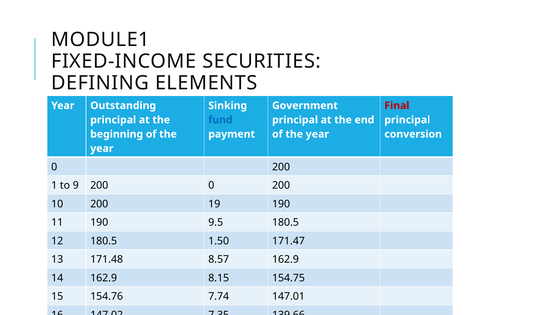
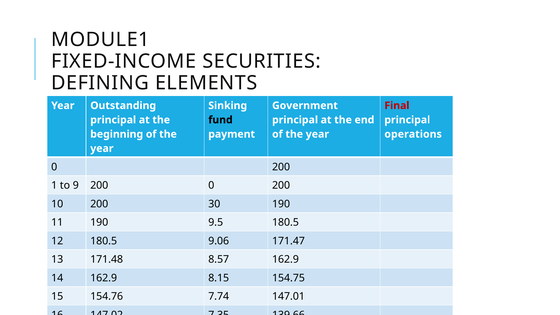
fund colour: blue -> black (220, 120)
conversion: conversion -> operations (413, 134)
200 19: 19 -> 30 (214, 204)
1.50: 1.50 -> 9.06 (219, 241)
